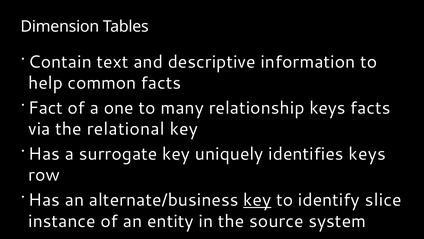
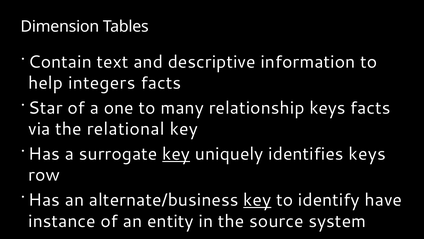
common: common -> integers (102, 83)
Fact: Fact -> Star (45, 108)
key underline: none -> present (176, 154)
slice: slice -> have (383, 200)
